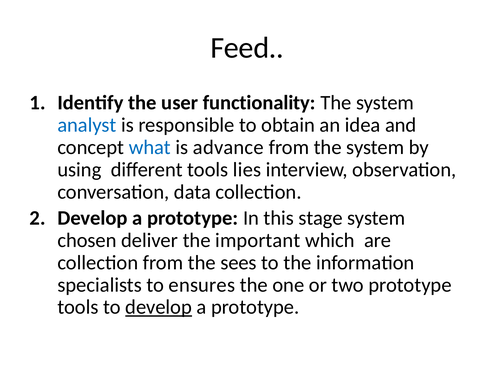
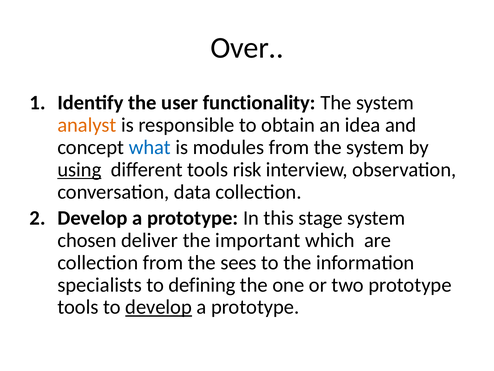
Feed: Feed -> Over (247, 48)
analyst colour: blue -> orange (87, 125)
advance: advance -> modules (228, 147)
using underline: none -> present (79, 169)
lies: lies -> risk (247, 169)
ensures: ensures -> defining (202, 284)
